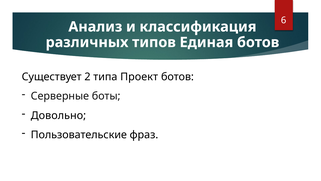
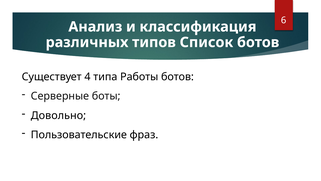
Единая: Единая -> Список (206, 42)
2: 2 -> 4 (87, 77)
Проект: Проект -> Работы (139, 77)
